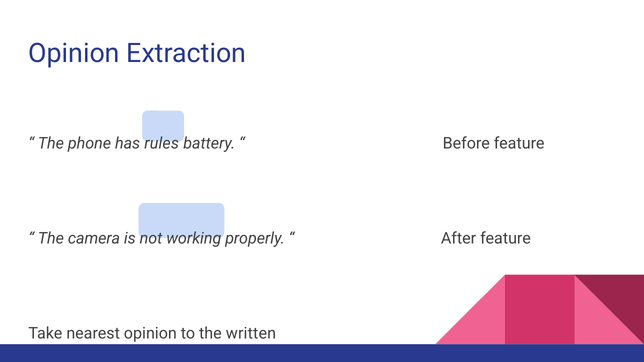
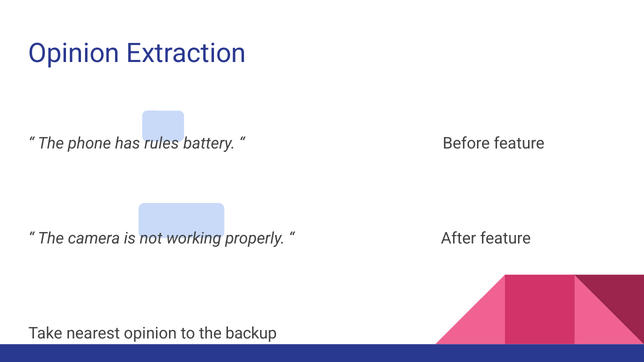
written: written -> backup (251, 334)
